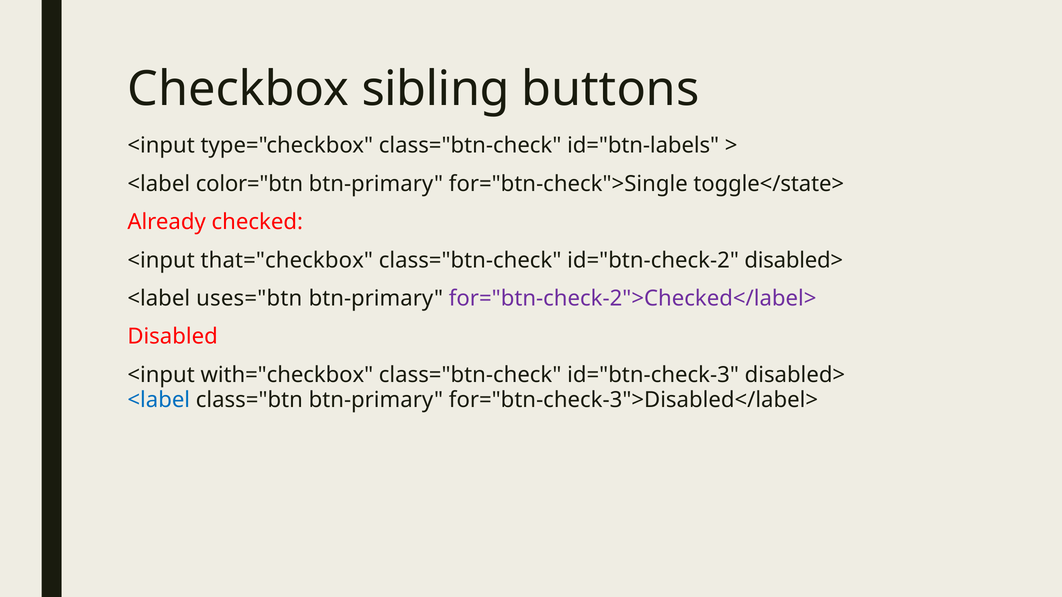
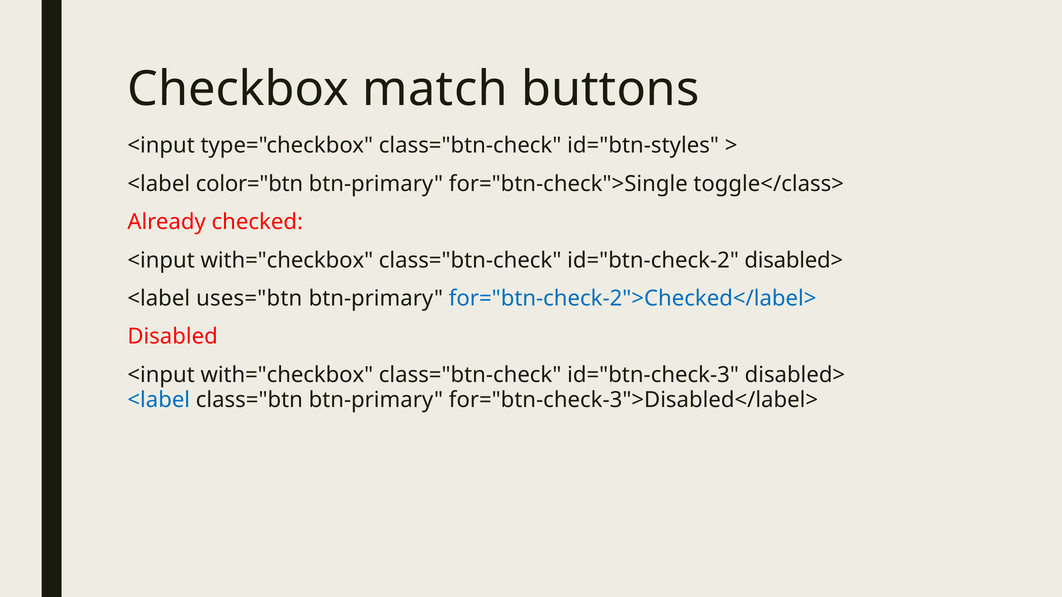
sibling: sibling -> match (435, 89)
id="btn-labels: id="btn-labels -> id="btn-styles (643, 146)
toggle</state>: toggle</state> -> toggle</class> (769, 184)
that="checkbox: that="checkbox -> with="checkbox (287, 260)
for="btn-check-2">Checked</label> colour: purple -> blue (633, 299)
